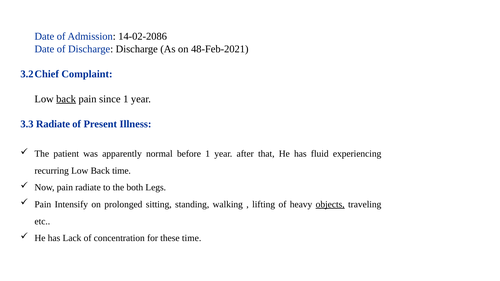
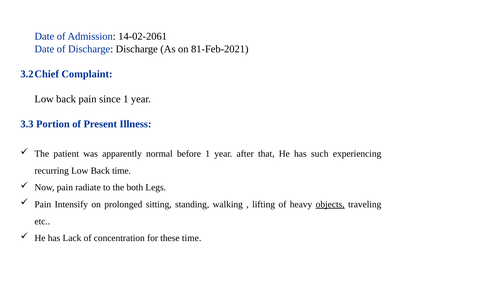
14-02-2086: 14-02-2086 -> 14-02-2061 (143, 36)
48-Feb-2021: 48-Feb-2021 -> 81-Feb-2021 (220, 49)
back underline: present -> none (66, 99)
3.3 Radiate: Radiate -> Portion (53, 124)
fluid: fluid -> such (320, 154)
